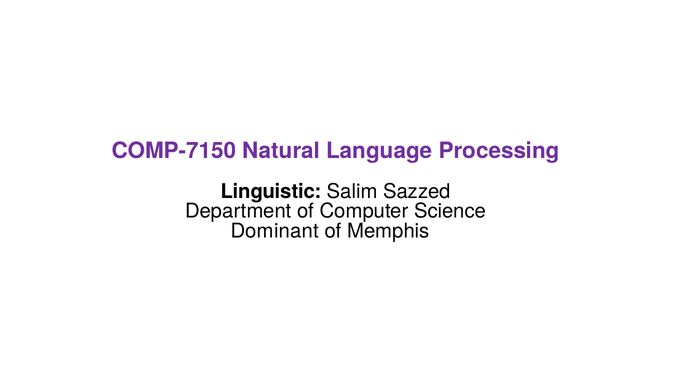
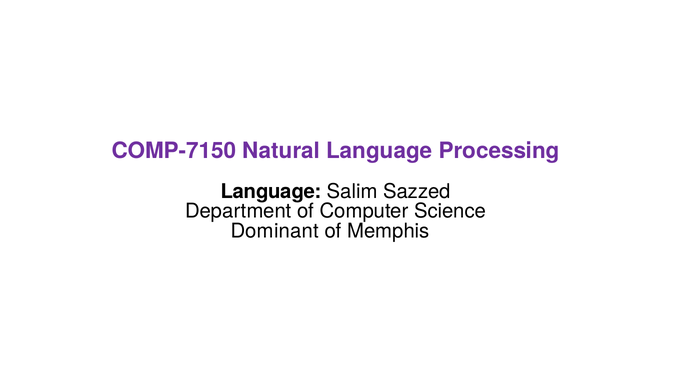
Linguistic: Linguistic -> Language (271, 191)
